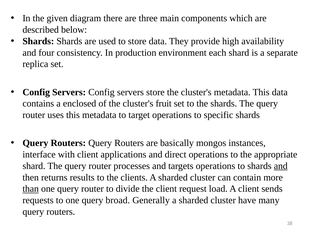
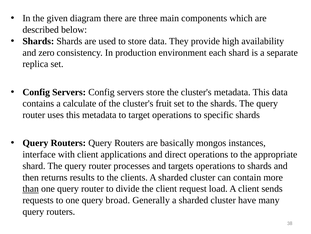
four: four -> zero (46, 52)
enclosed: enclosed -> calculate (80, 103)
and underline: present -> none (281, 165)
